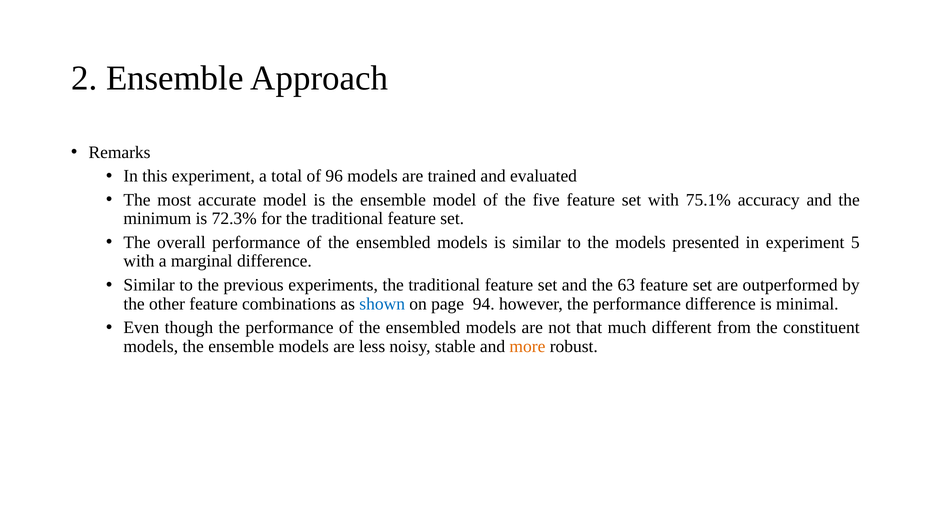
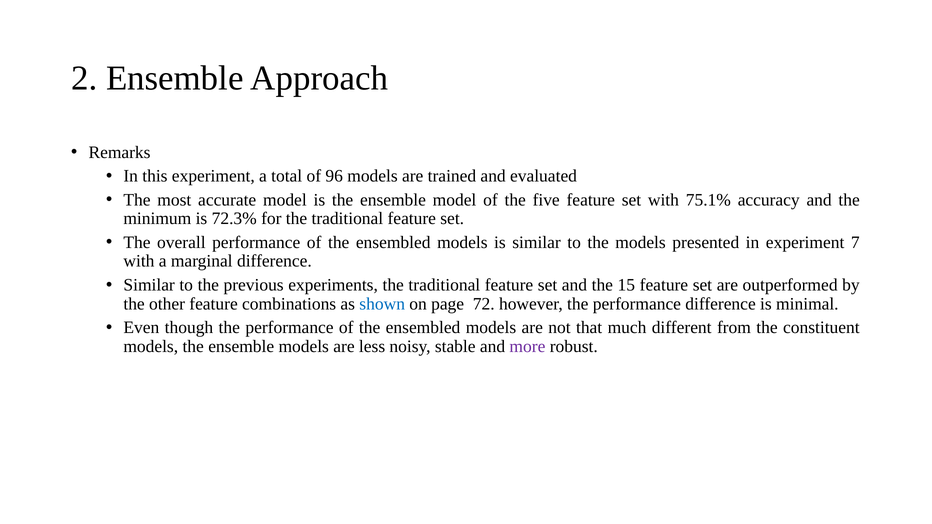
5: 5 -> 7 (855, 242)
63: 63 -> 15 (626, 285)
94: 94 -> 72 (484, 304)
more colour: orange -> purple (527, 347)
